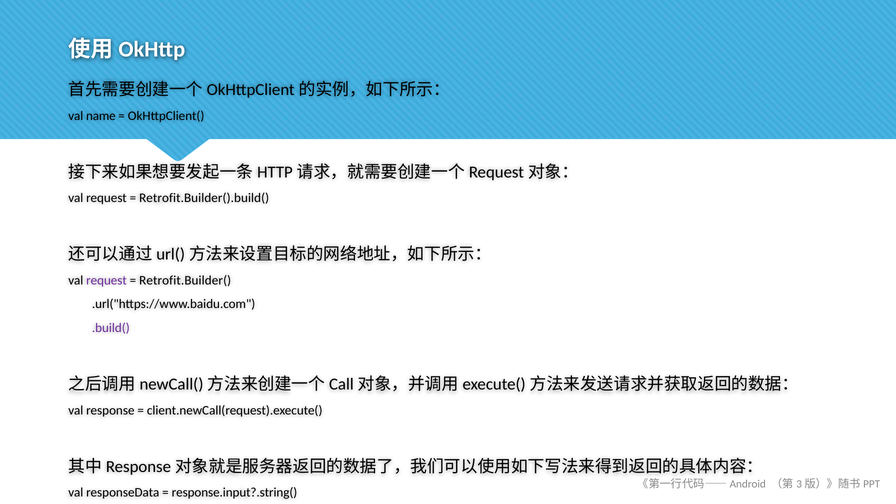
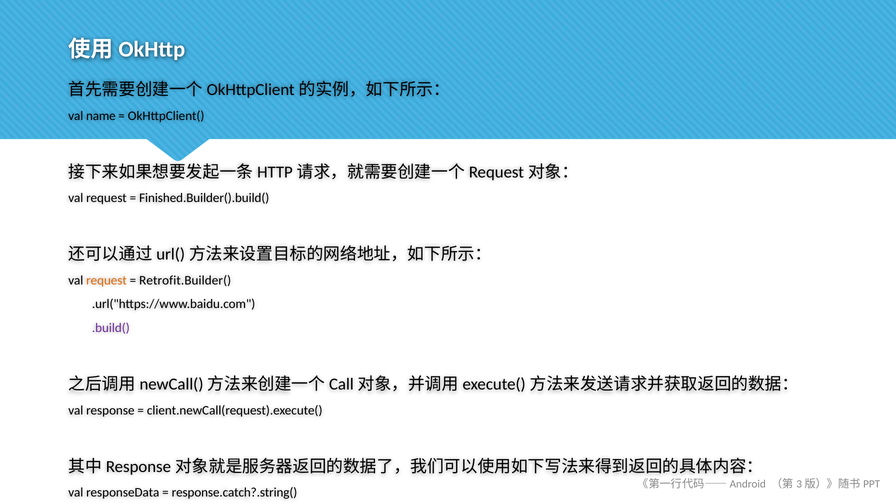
Retrofit.Builder().build(: Retrofit.Builder().build( -> Finished.Builder().build( (204, 198)
request colour: purple -> orange (106, 280)
response.input?.string(: response.input?.string( -> response.catch?.string( (234, 492)
